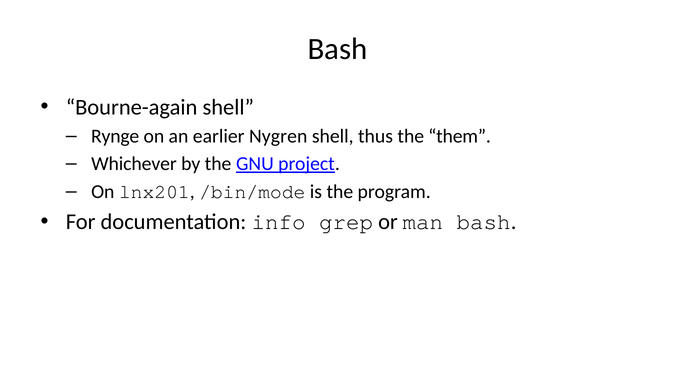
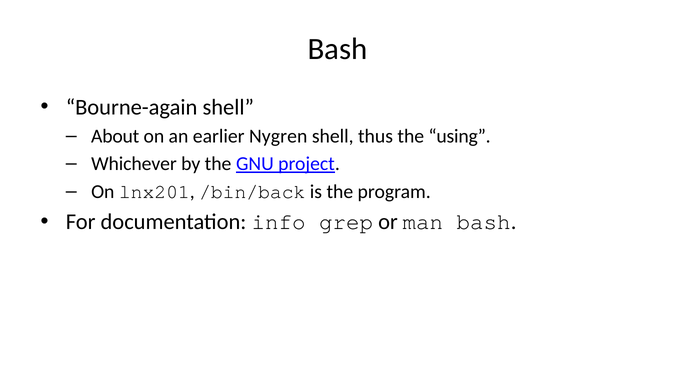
Rynge: Rynge -> About (115, 136)
them: them -> using (460, 136)
/bin/mode: /bin/mode -> /bin/back (252, 192)
